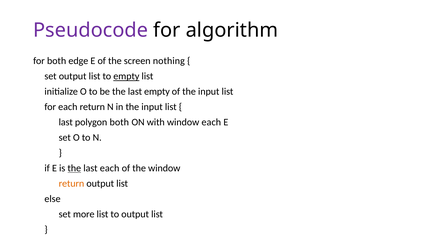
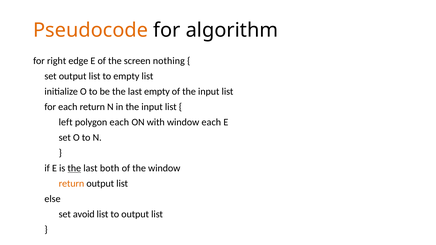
Pseudocode colour: purple -> orange (91, 30)
for both: both -> right (57, 61)
empty underline: present -> none (126, 76)
last: last -> left (66, 122)
polygon both: both -> each (119, 122)
last each: each -> both (110, 168)
more: more -> avoid (84, 214)
